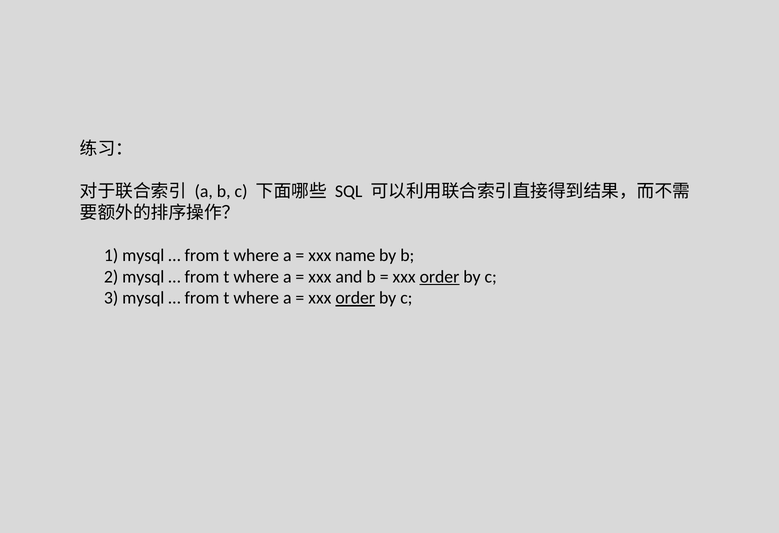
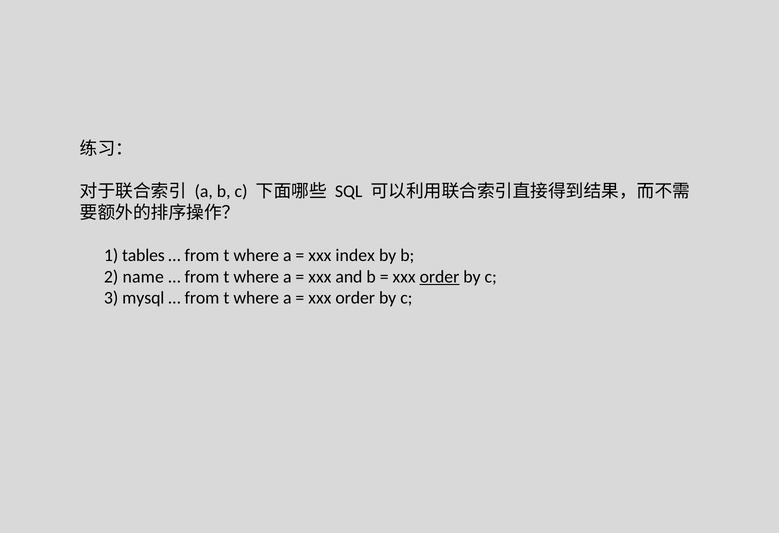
1 mysql: mysql -> tables (143, 255)
name: name -> index (355, 255)
2 mysql: mysql -> name (143, 277)
order underline: present -> none (355, 298)
